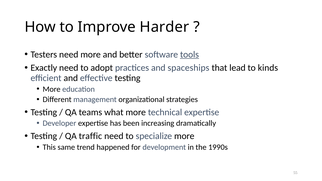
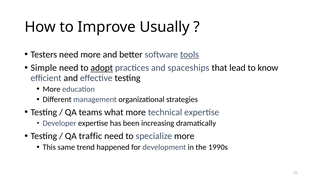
Harder: Harder -> Usually (165, 27)
Exactly: Exactly -> Simple (44, 68)
adopt underline: none -> present (102, 68)
kinds: kinds -> know (268, 68)
